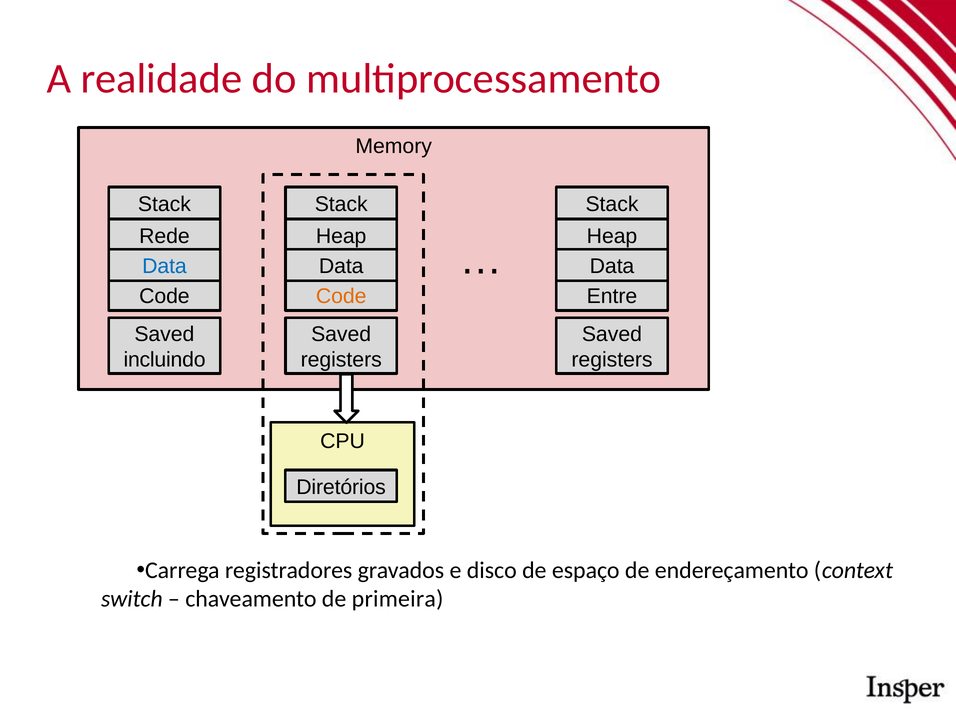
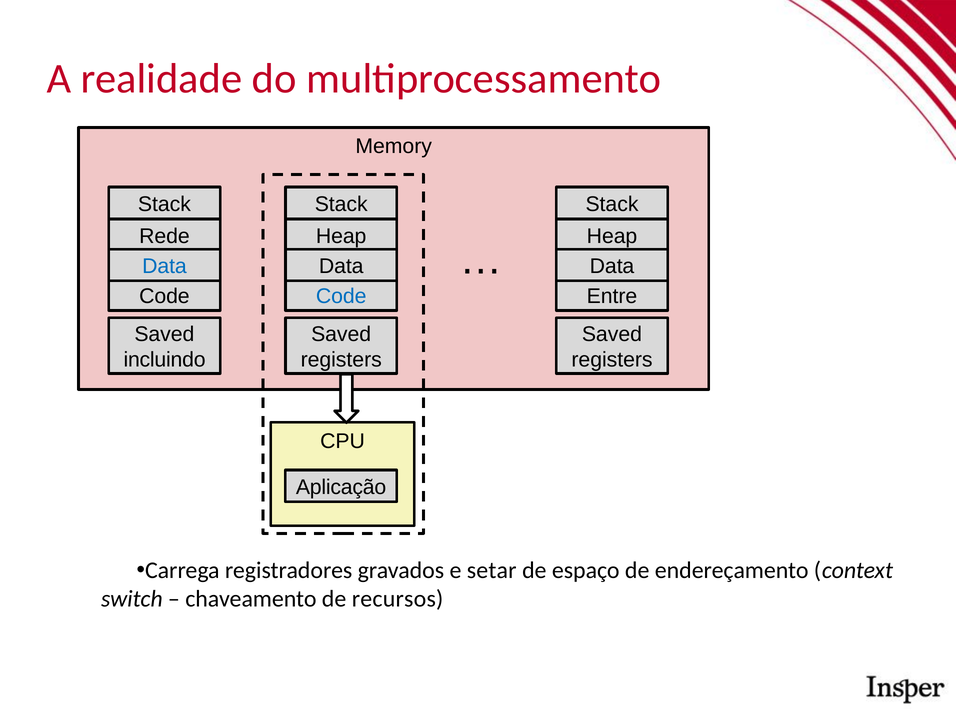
Code colour: orange -> blue (341, 296)
Diretórios: Diretórios -> Aplicação (341, 487)
disco: disco -> setar (492, 570)
primeira: primeira -> recursos (398, 599)
